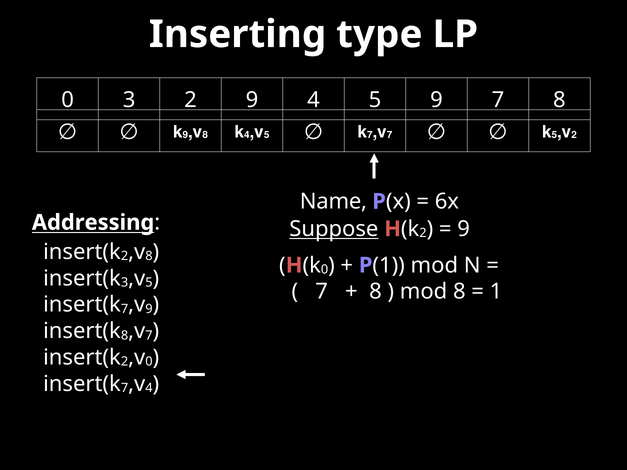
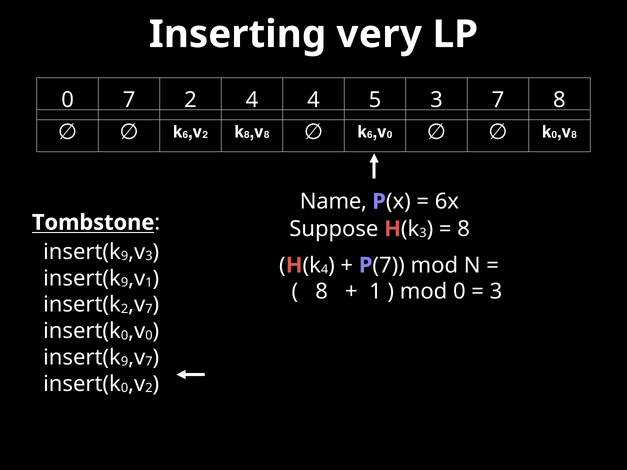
type: type -> very (379, 34)
0 3: 3 -> 7 (129, 100)
2 9: 9 -> 4 (252, 100)
5 9: 9 -> 3 (436, 100)
9: 9 -> 6 (185, 135)
8: 8 -> 2 (205, 135)
4: 4 -> 8 (247, 135)
5: 5 -> 8 (267, 135)
7: 7 -> 6 (370, 135)
7: 7 -> 0 (390, 135)
5: 5 -> 0 (554, 135)
2: 2 -> 8 (574, 135)
Addressing: Addressing -> Tombstone (93, 223)
Suppose underline: present -> none (334, 229)
2: 2 -> 3 (423, 233)
9: 9 -> 8 (464, 229)
2: 2 -> 9 (125, 256)
8: 8 -> 3 (149, 256)
0: 0 -> 4 (325, 270)
1: 1 -> 7 (389, 265)
3: 3 -> 9 (125, 283)
5: 5 -> 1 (149, 283)
7: 7 -> 8 (322, 292)
8: 8 -> 1 (375, 292)
mod 8: 8 -> 0 (459, 292)
1: 1 -> 3 (496, 292)
7: 7 -> 2 (125, 309)
9: 9 -> 7 (149, 309)
8: 8 -> 0 (125, 335)
7: 7 -> 0 (149, 335)
2: 2 -> 9 (125, 362)
0: 0 -> 7 (149, 362)
7: 7 -> 0 (125, 388)
4: 4 -> 2 (149, 388)
